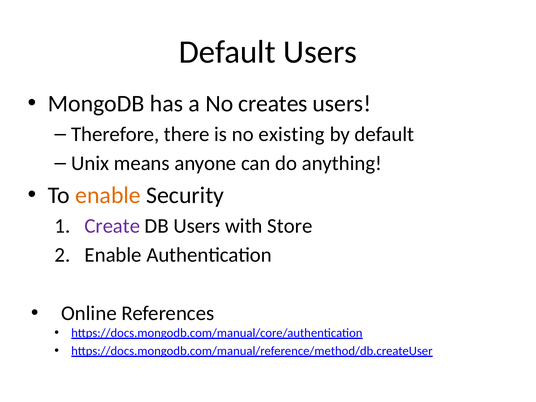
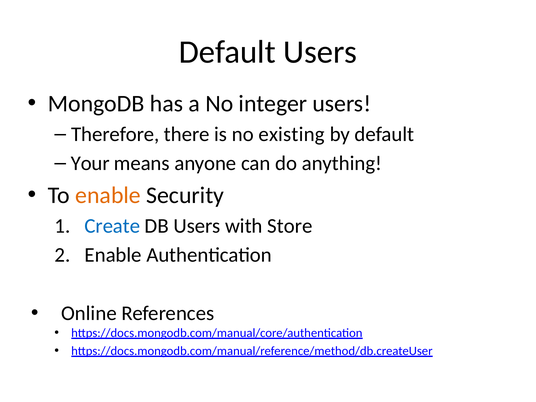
creates: creates -> integer (273, 104)
Unix: Unix -> Your (90, 163)
Create colour: purple -> blue (112, 226)
